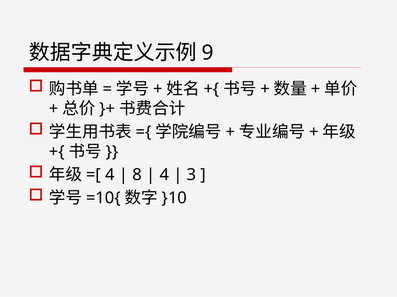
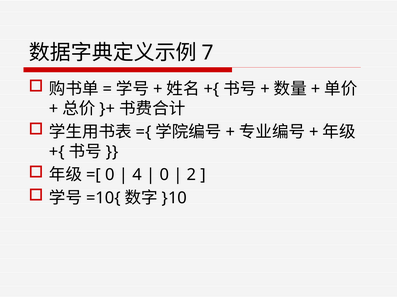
9: 9 -> 7 (208, 53)
4: 4 -> 0 (110, 175)
8: 8 -> 4 (137, 175)
4: 4 -> 0 (164, 175)
3: 3 -> 2 (191, 175)
